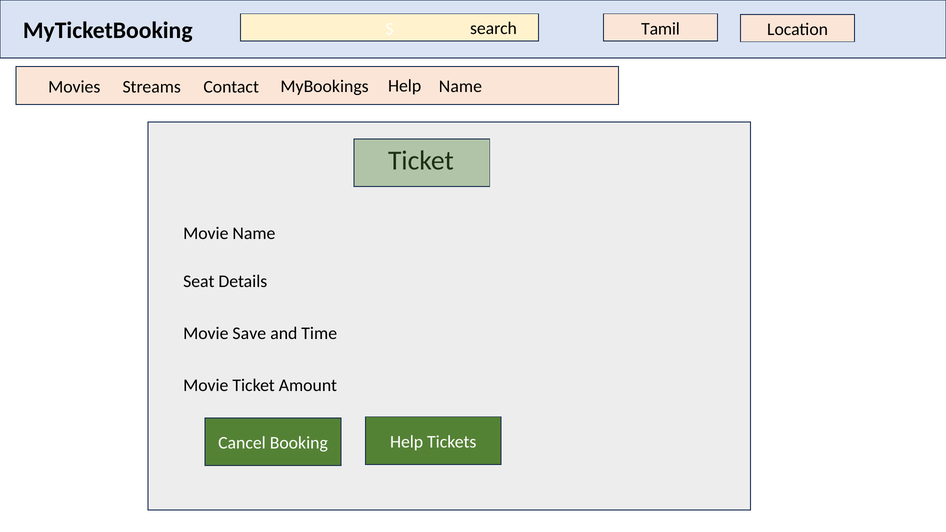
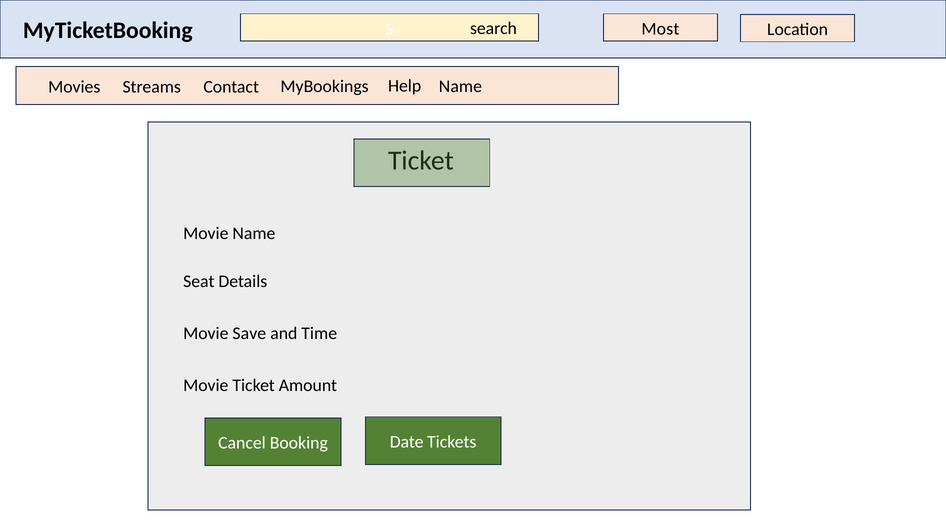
Tamil: Tamil -> Most (660, 29)
Booking Help: Help -> Date (407, 442)
